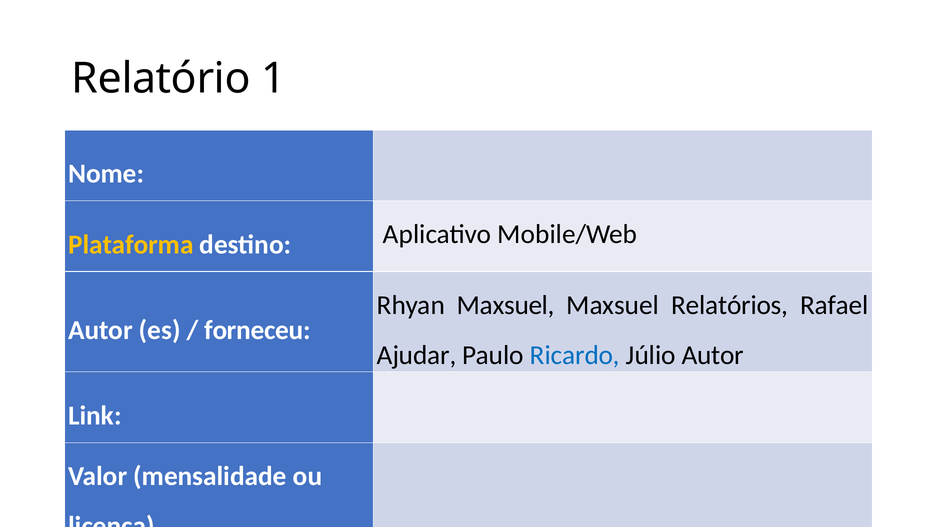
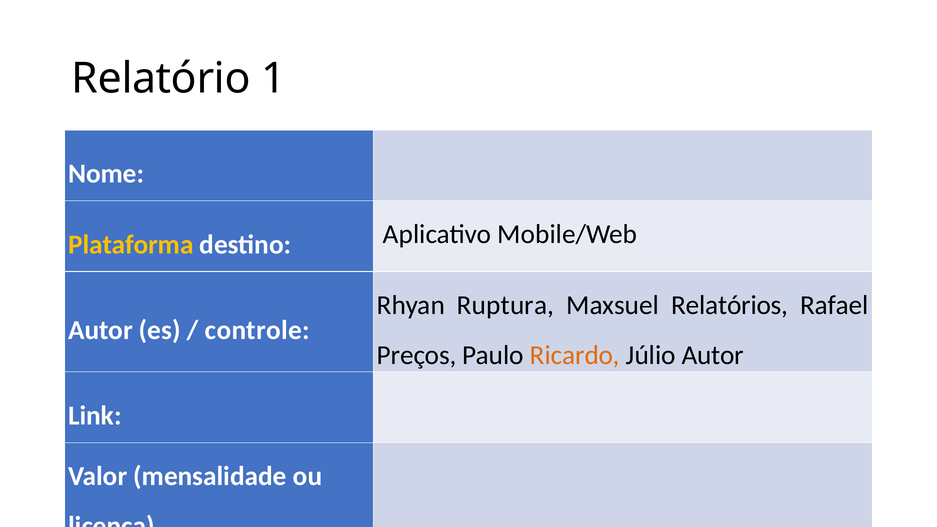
Rhyan Maxsuel: Maxsuel -> Ruptura (506, 305)
forneceu: forneceu -> controle (257, 330)
Ajudar: Ajudar -> Preços (417, 355)
Ricardo colour: blue -> orange (575, 355)
